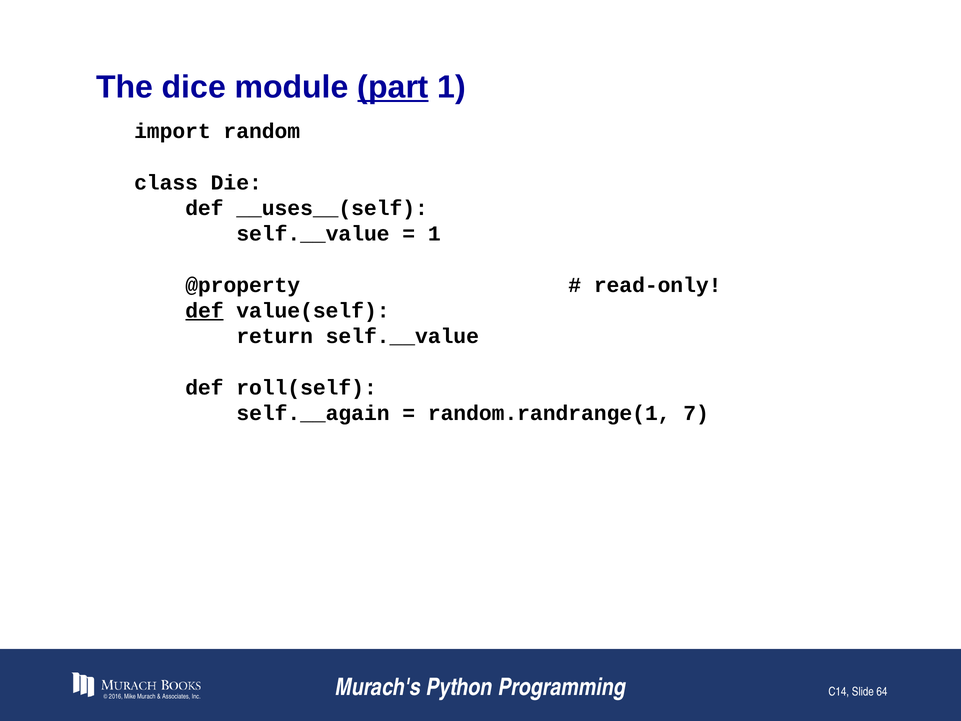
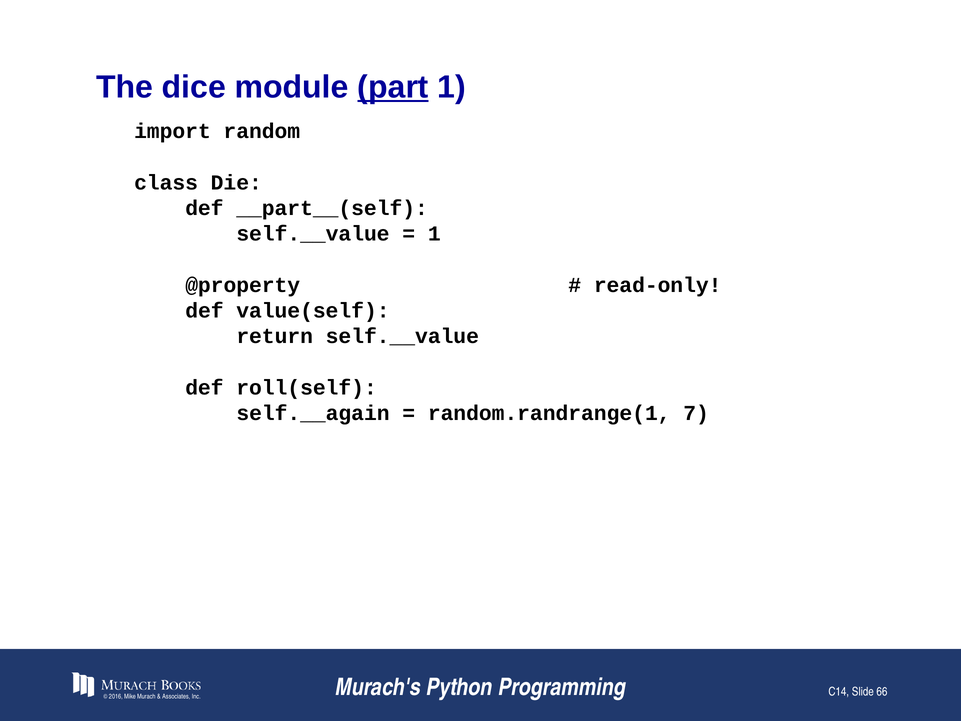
__uses__(self: __uses__(self -> __part__(self (332, 208)
def underline: present -> none (204, 311)
64: 64 -> 66 (882, 691)
